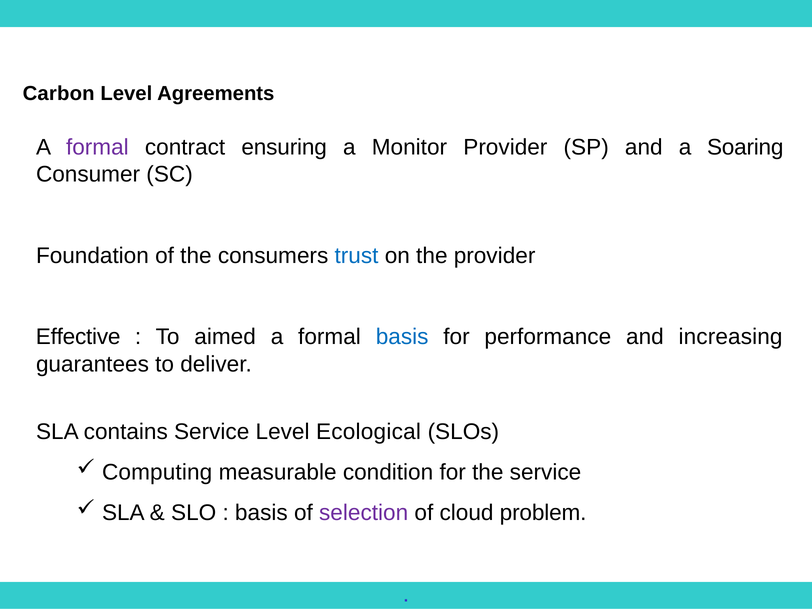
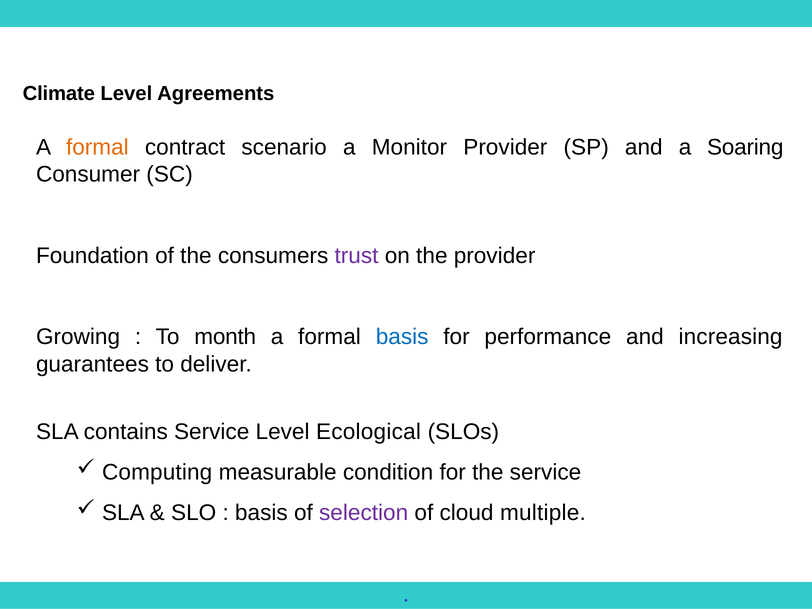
Carbon: Carbon -> Climate (59, 93)
formal colour: purple -> orange (97, 147)
ensuring: ensuring -> scenario (284, 147)
trust colour: blue -> purple (357, 256)
Effective: Effective -> Growing (78, 337)
aimed: aimed -> month (225, 337)
problem: problem -> multiple (543, 513)
